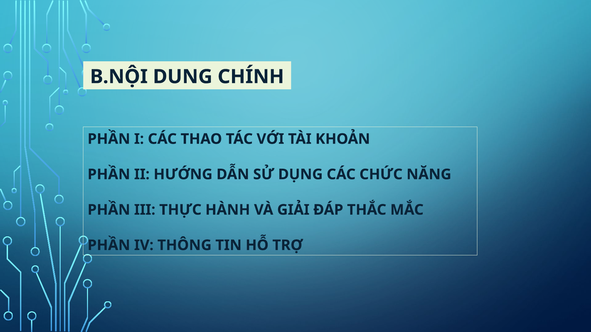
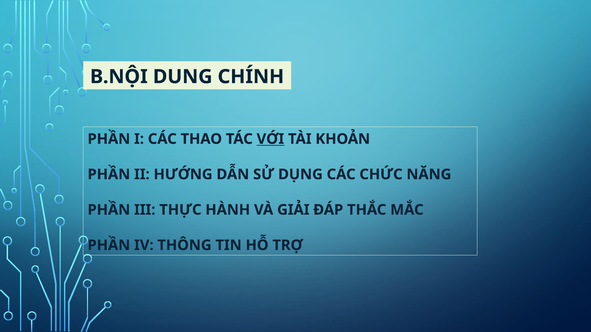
VỚI underline: none -> present (270, 139)
